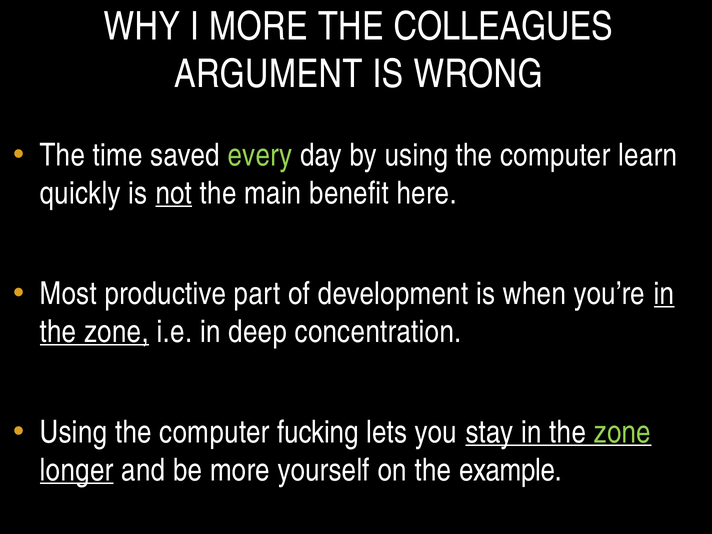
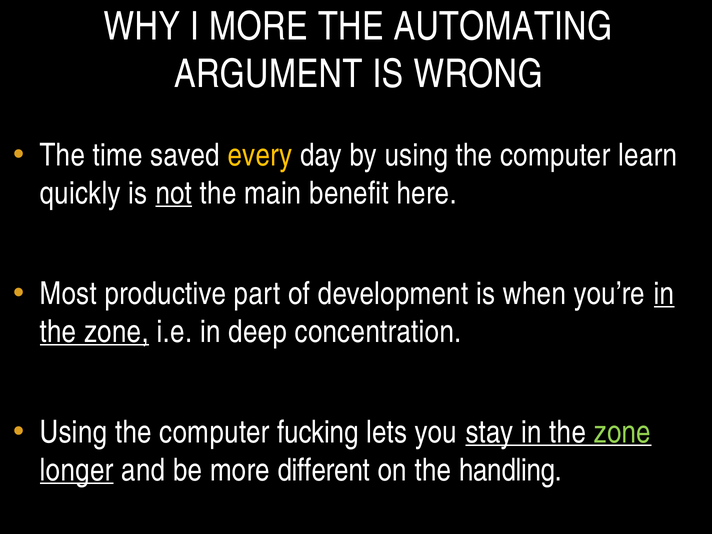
COLLEAGUES: COLLEAGUES -> AUTOMATING (503, 27)
every colour: light green -> yellow (260, 155)
yourself: yourself -> different (324, 470)
example: example -> handling (511, 470)
